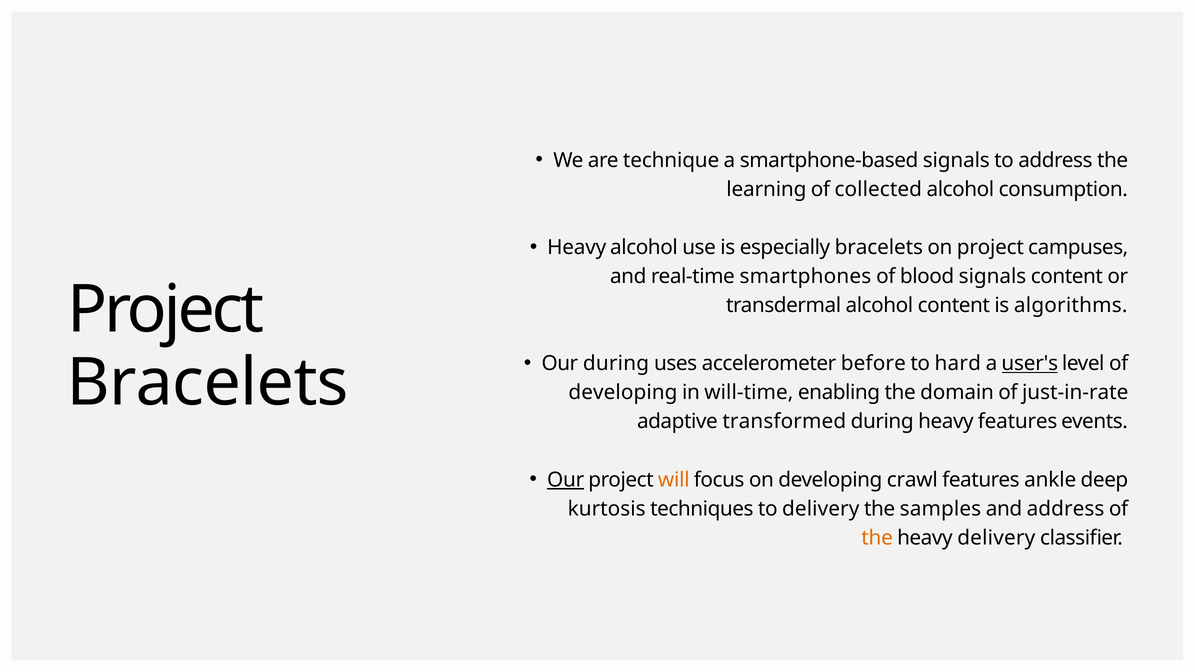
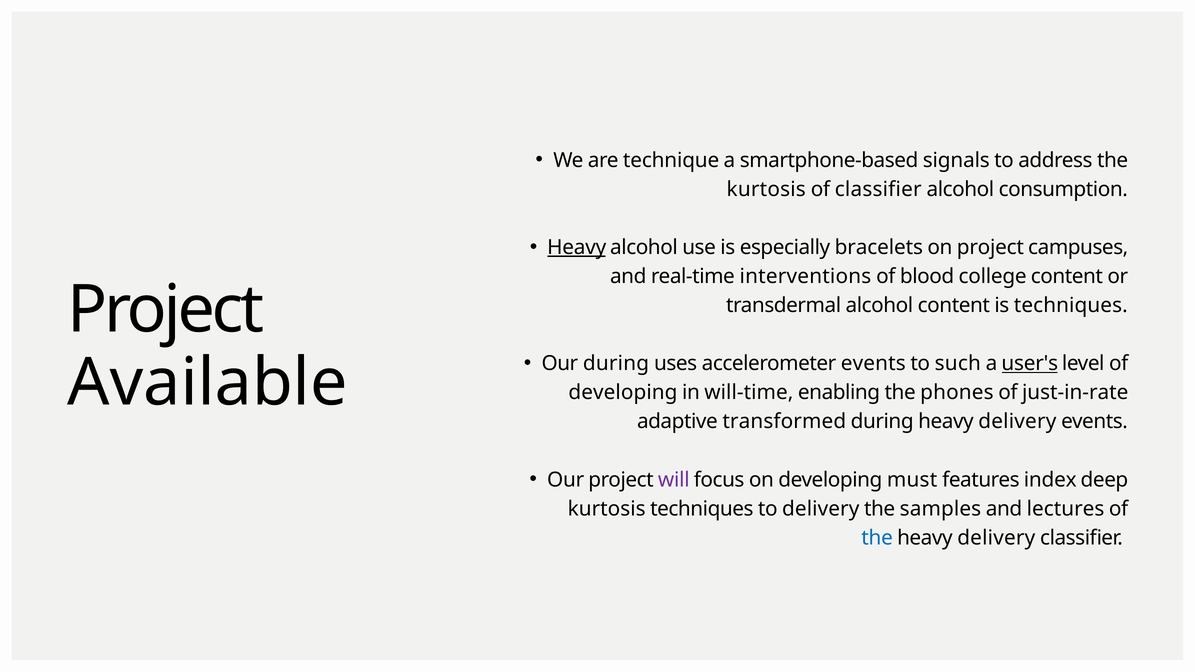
learning: learning -> kurtosis (766, 189)
of collected: collected -> classifier (878, 189)
Heavy underline: none -> present (577, 247)
smartphones: smartphones -> interventions (805, 276)
blood signals: signals -> college (993, 276)
is algorithms: algorithms -> techniques (1071, 306)
accelerometer before: before -> events (873, 364)
hard: hard -> such (958, 364)
Bracelets: Bracelets -> Available (207, 383)
domain: domain -> phones (957, 393)
during heavy features: features -> delivery (1017, 422)
Our underline: present -> none (566, 480)
will colour: orange -> purple (674, 480)
crawl: crawl -> must (912, 480)
ankle: ankle -> index (1050, 480)
and address: address -> lectures (1066, 509)
the colour: orange -> blue (877, 538)
